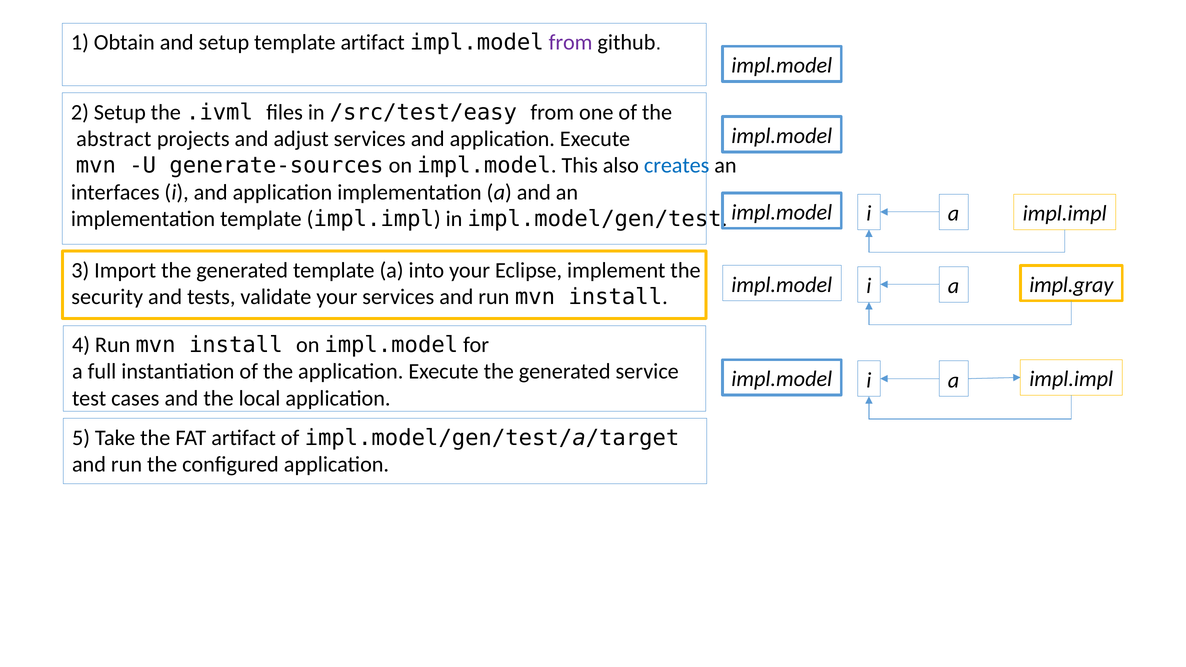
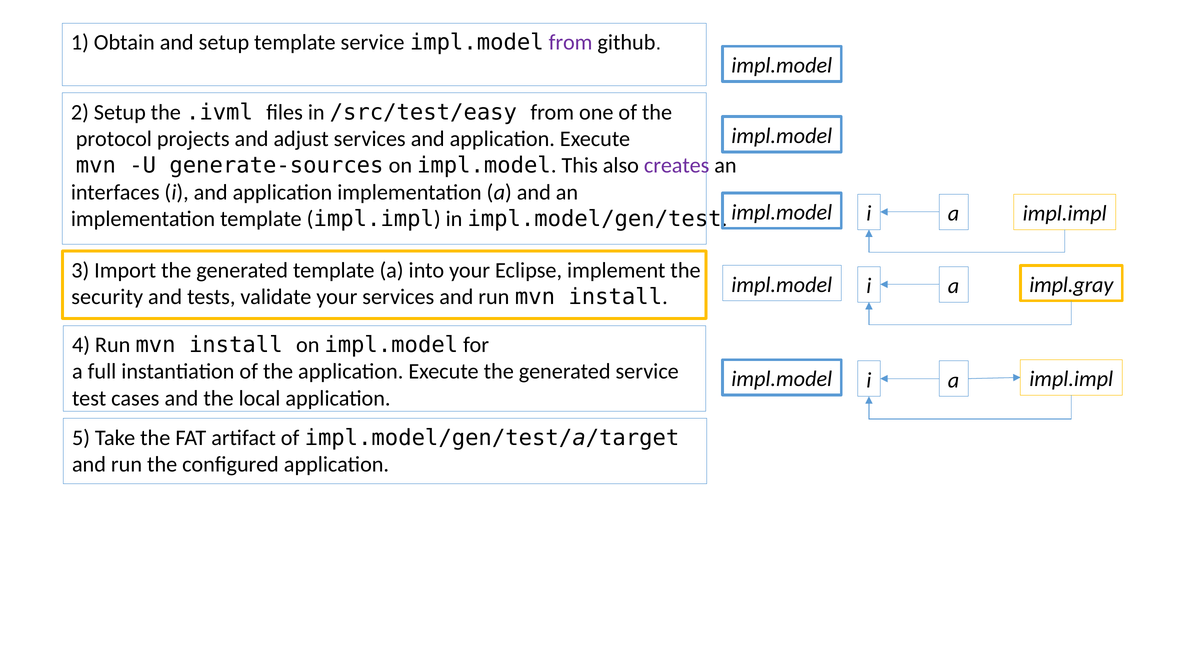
template artifact: artifact -> service (373, 42)
abstract: abstract -> protocol (114, 139)
creates colour: blue -> purple (677, 166)
